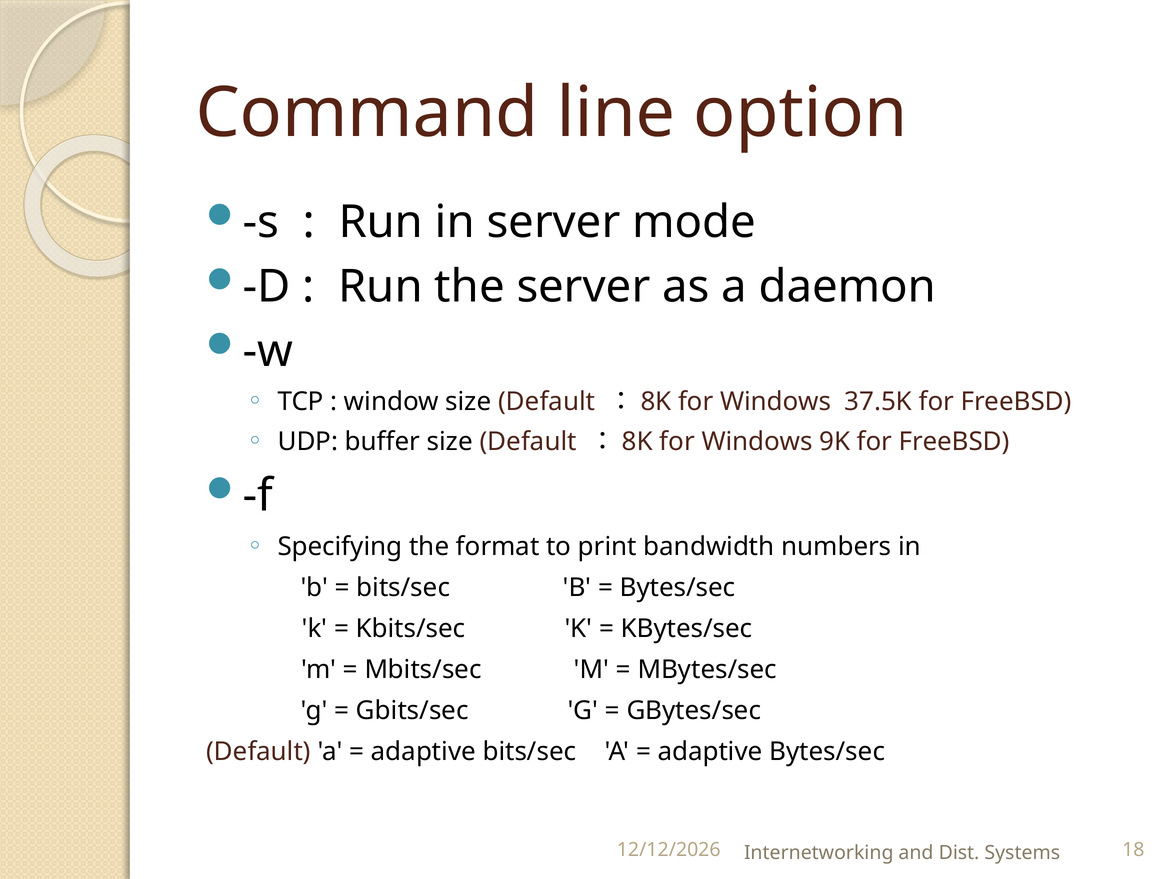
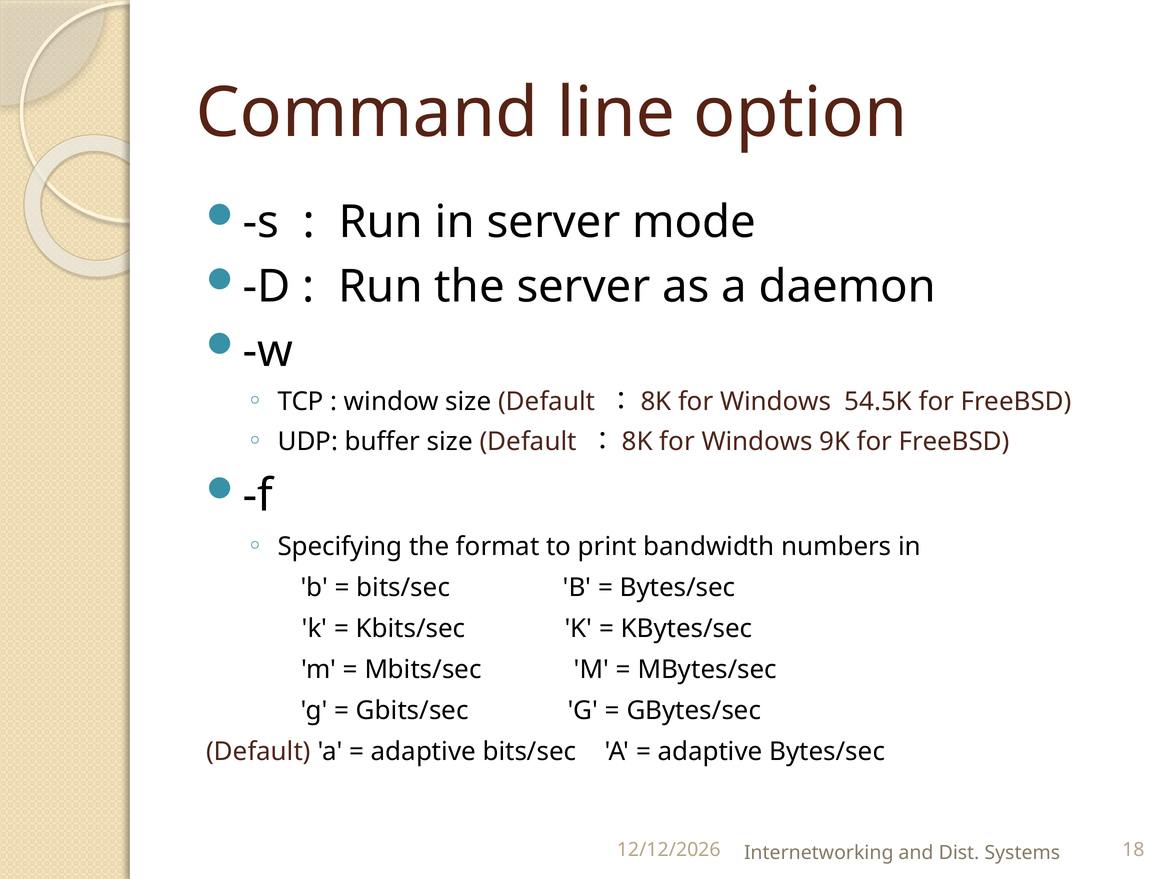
37.5K: 37.5K -> 54.5K (878, 402)
